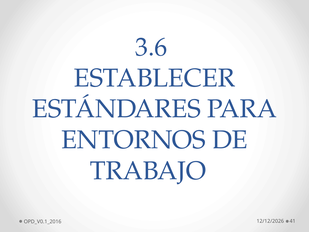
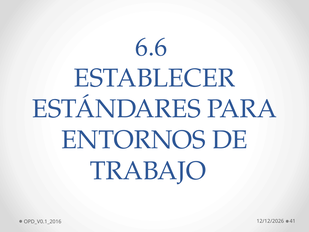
3.6: 3.6 -> 6.6 (151, 47)
